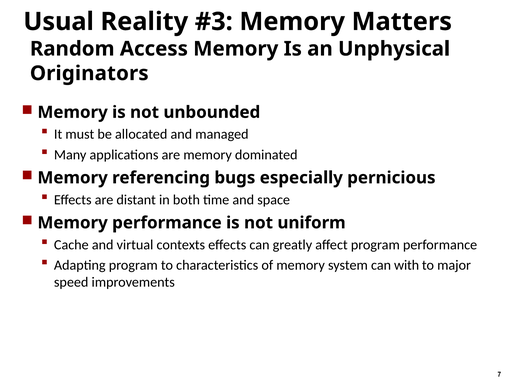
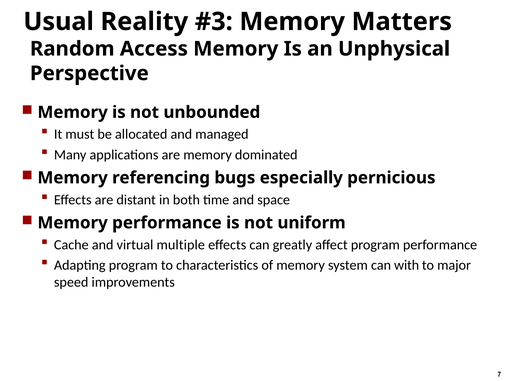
Originators: Originators -> Perspective (89, 73)
contexts: contexts -> multiple (181, 245)
